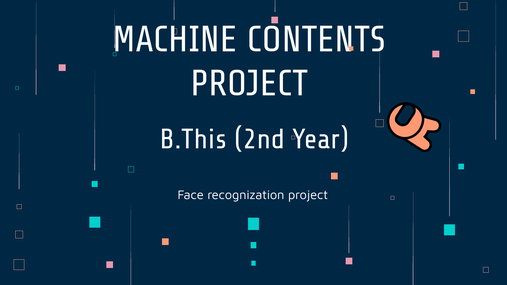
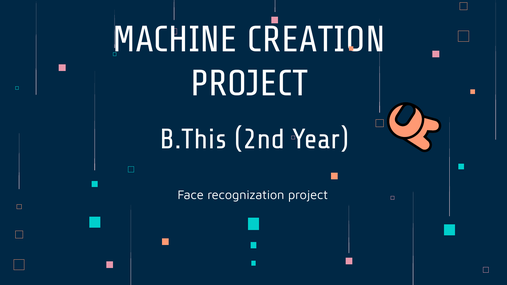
CONTENTS: CONTENTS -> CREATION (316, 40)
